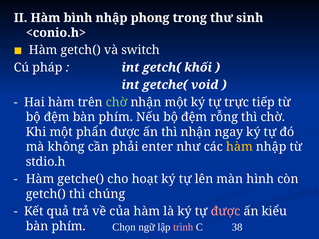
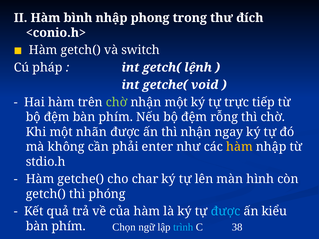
sinh: sinh -> đích (250, 18)
khối: khối -> lệnh (198, 68)
phẩn: phẩn -> nhãn (91, 132)
hoạt: hoạt -> char (145, 179)
chúng: chúng -> phóng (107, 194)
được colour: pink -> light blue (226, 212)
trình colour: pink -> light blue (183, 227)
